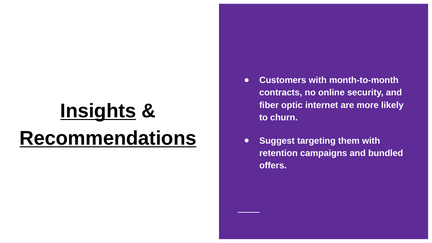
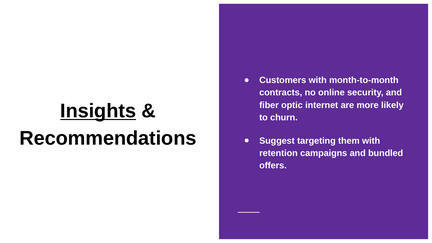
Recommendations underline: present -> none (108, 138)
